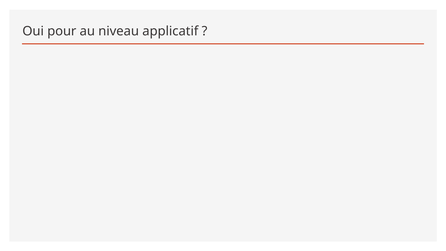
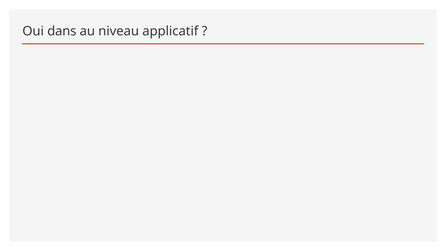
pour: pour -> dans (62, 31)
